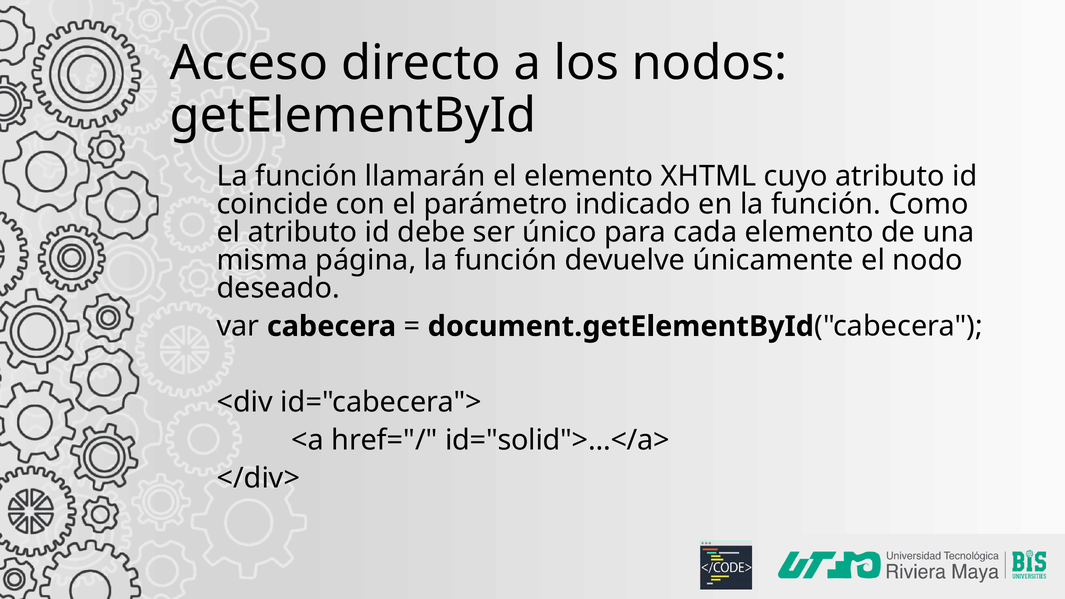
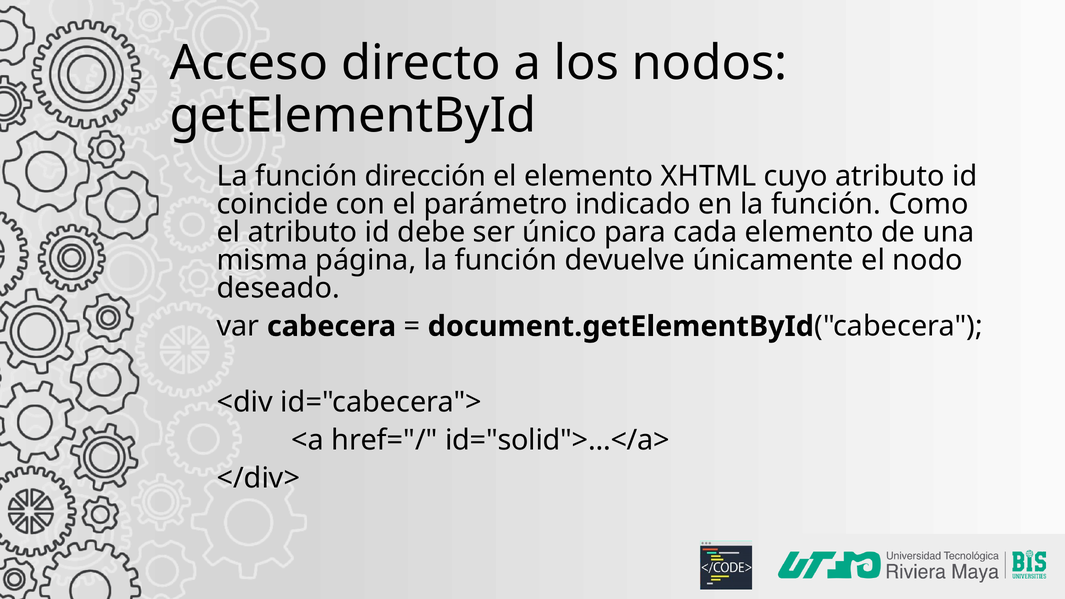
llamarán: llamarán -> dirección (425, 176)
